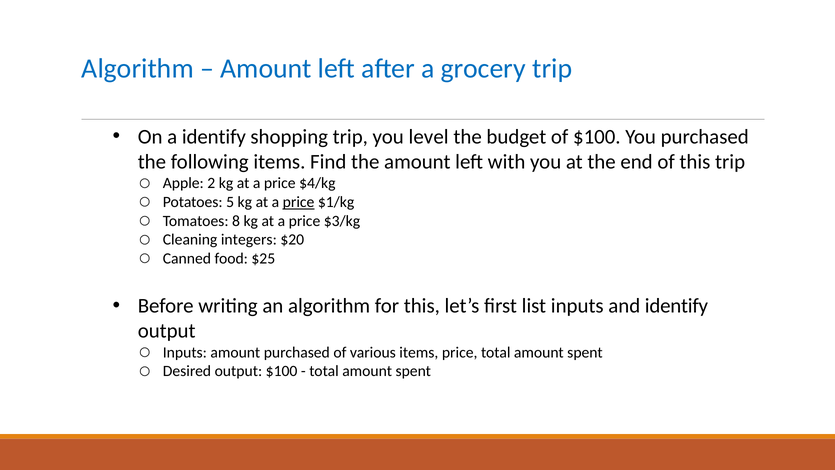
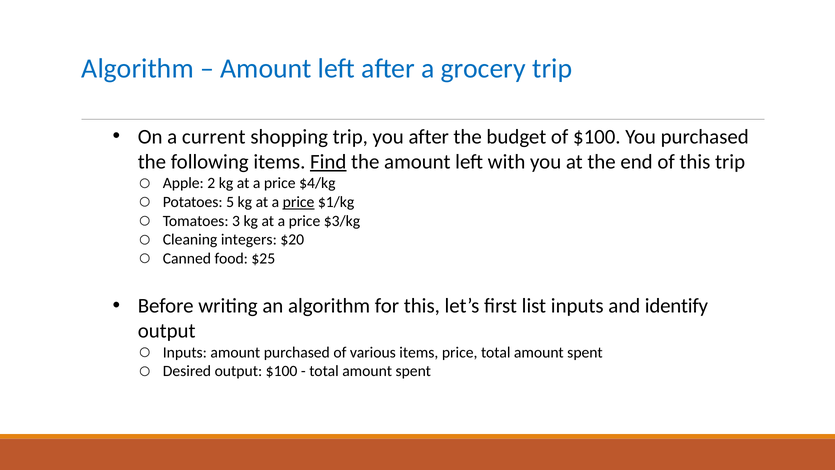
a identify: identify -> current (214, 137)
you level: level -> after (429, 137)
Find underline: none -> present (328, 162)
8: 8 -> 3 (236, 221)
